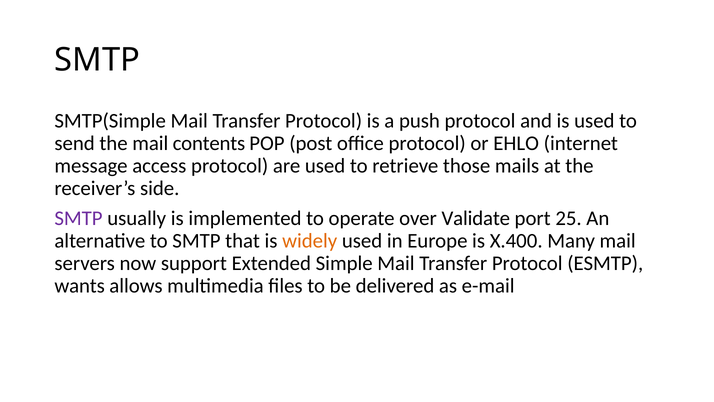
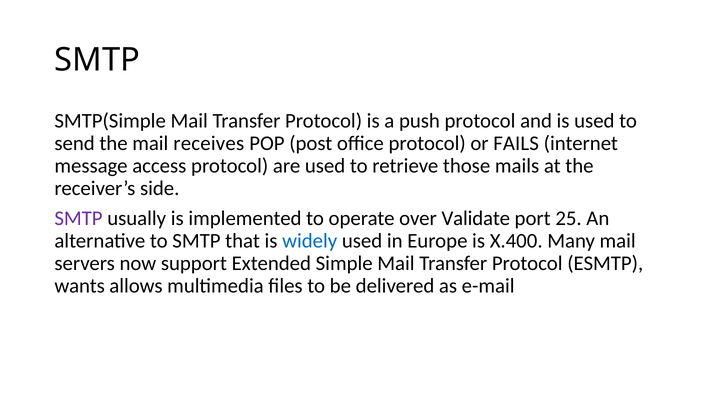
contents: contents -> receives (209, 143)
EHLO: EHLO -> FAILS (516, 143)
widely colour: orange -> blue (310, 241)
